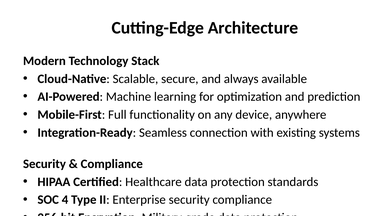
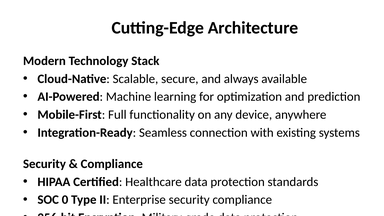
4: 4 -> 0 (65, 200)
